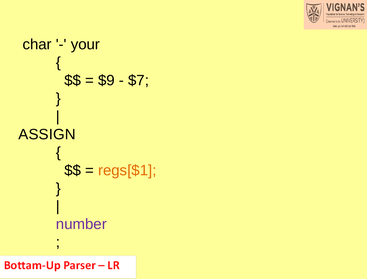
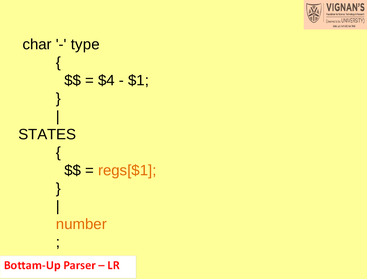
your: your -> type (85, 45)
$9: $9 -> $4 (106, 81)
$7: $7 -> $1 (139, 81)
ASSIGN: ASSIGN -> STATES (47, 135)
number colour: purple -> orange (81, 225)
